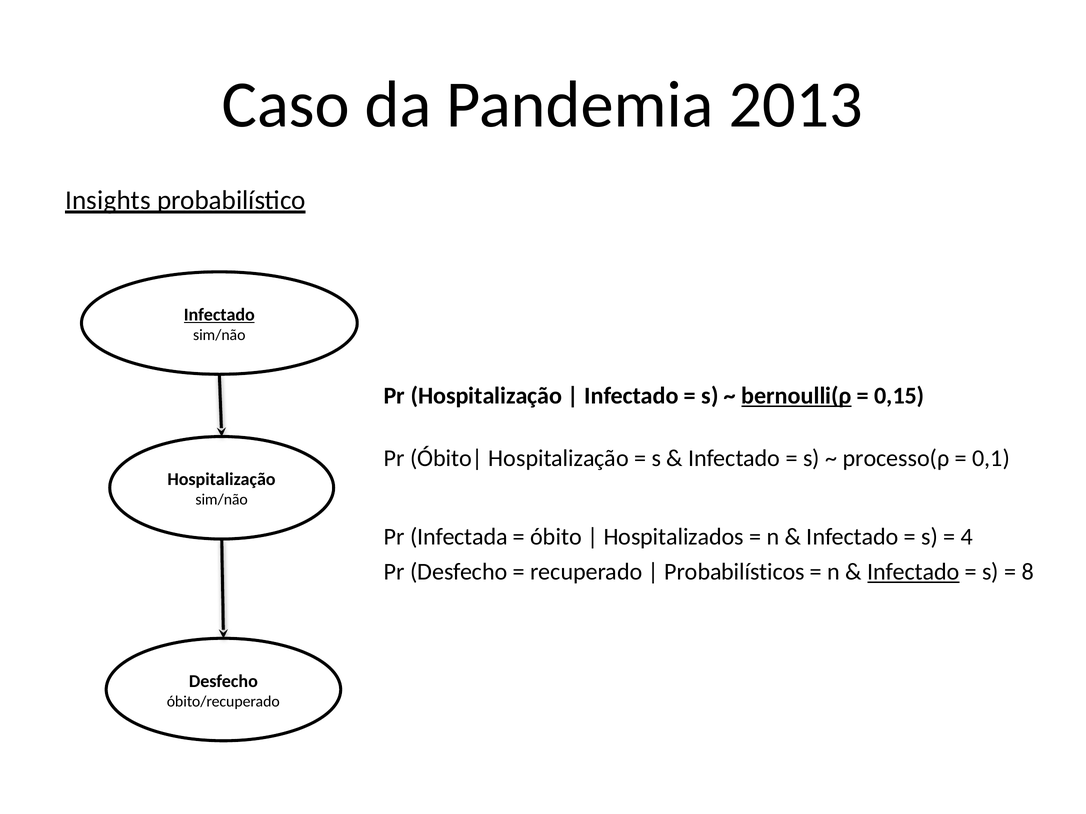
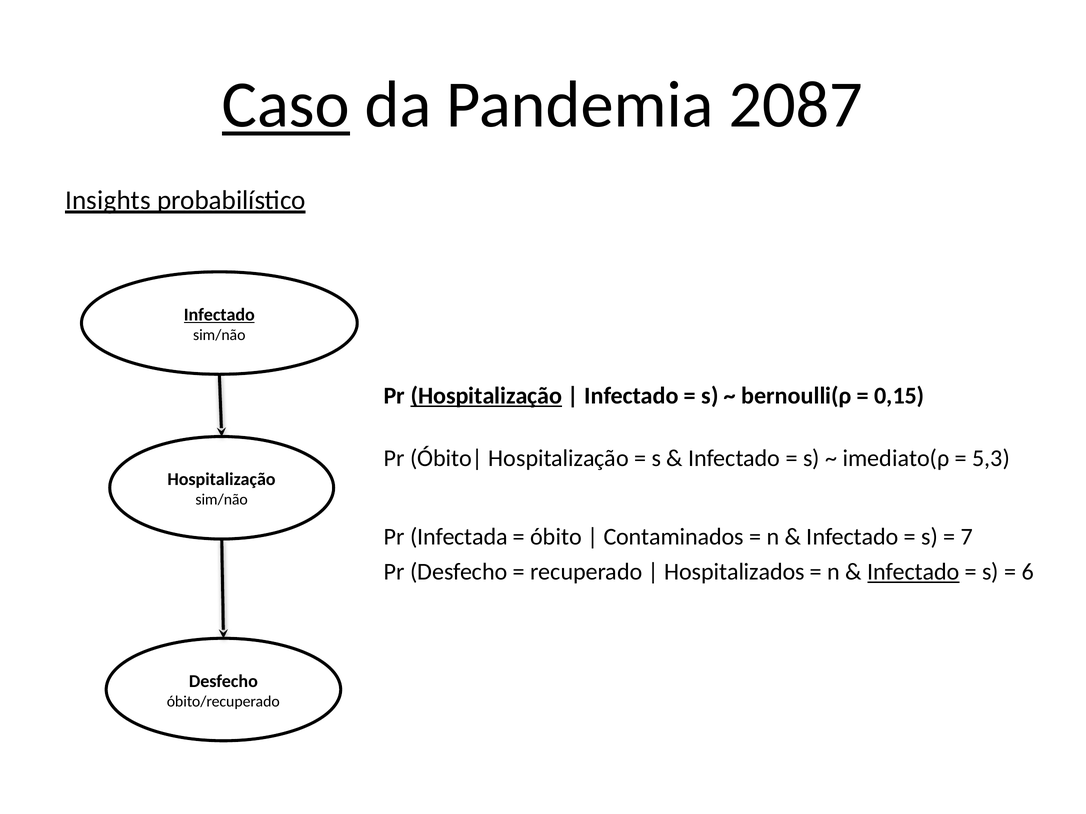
Caso underline: none -> present (286, 105)
2013: 2013 -> 2087 (796, 105)
Hospitalização underline: none -> present (486, 396)
bernoulli(ρ underline: present -> none (796, 396)
processo(ρ: processo(ρ -> imediato(ρ (896, 459)
0,1: 0,1 -> 5,3 (991, 459)
Hospitalizados: Hospitalizados -> Contaminados (674, 537)
4: 4 -> 7 (967, 537)
Probabilísticos: Probabilísticos -> Hospitalizados (735, 572)
8: 8 -> 6 (1028, 572)
